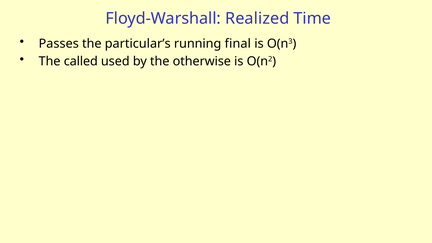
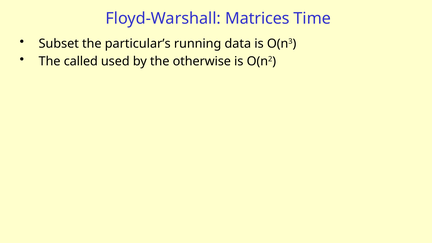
Realized: Realized -> Matrices (257, 18)
Passes: Passes -> Subset (59, 44)
final: final -> data (238, 44)
